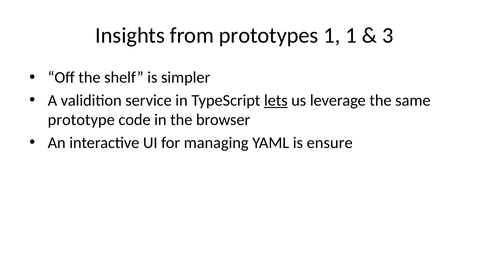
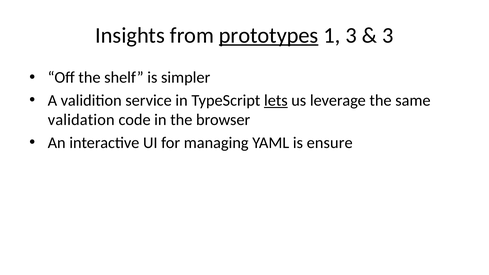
prototypes underline: none -> present (269, 35)
1 1: 1 -> 3 (351, 35)
prototype: prototype -> validation (81, 120)
